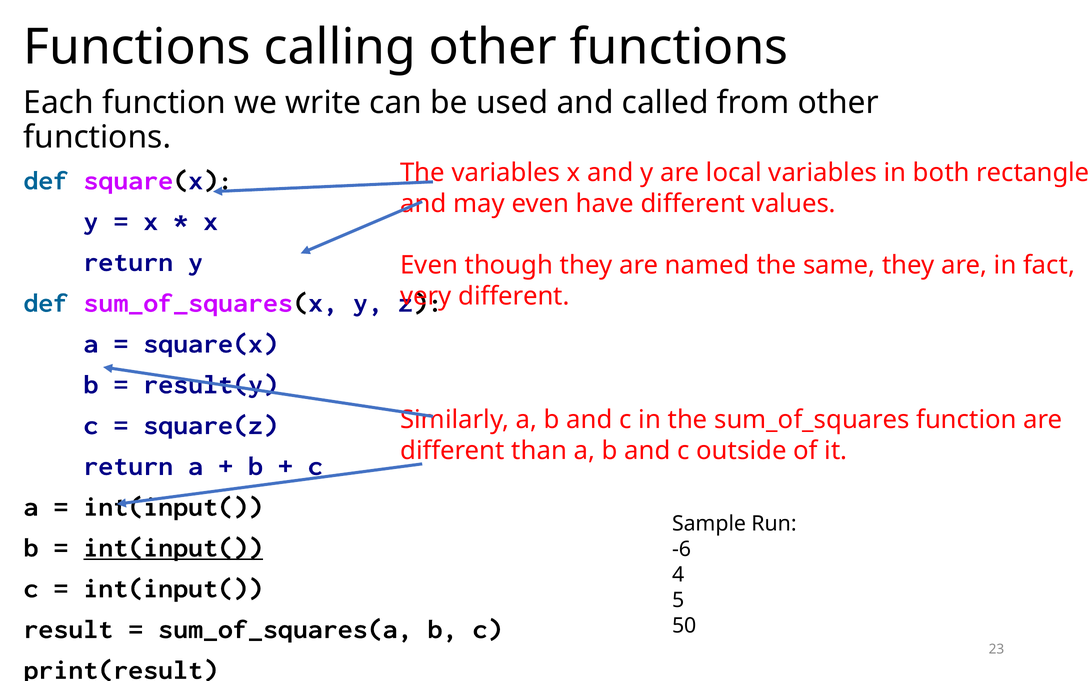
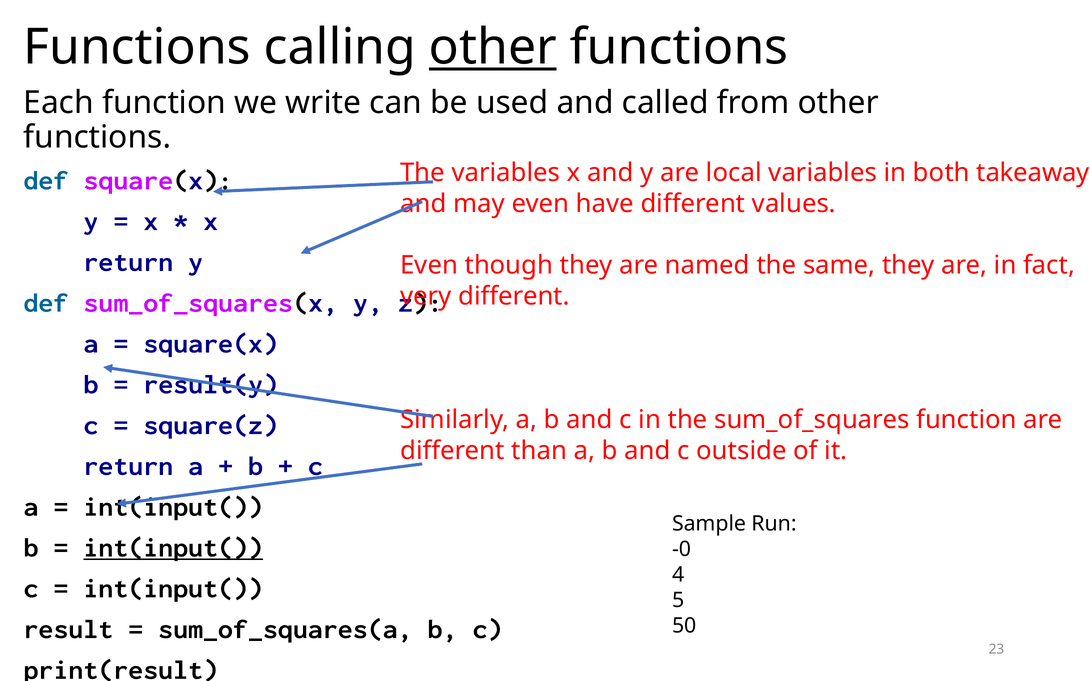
other underline: none -> present (493, 47)
rectangle: rectangle -> takeaway (1033, 173)
-6: -6 -> -0 (682, 549)
